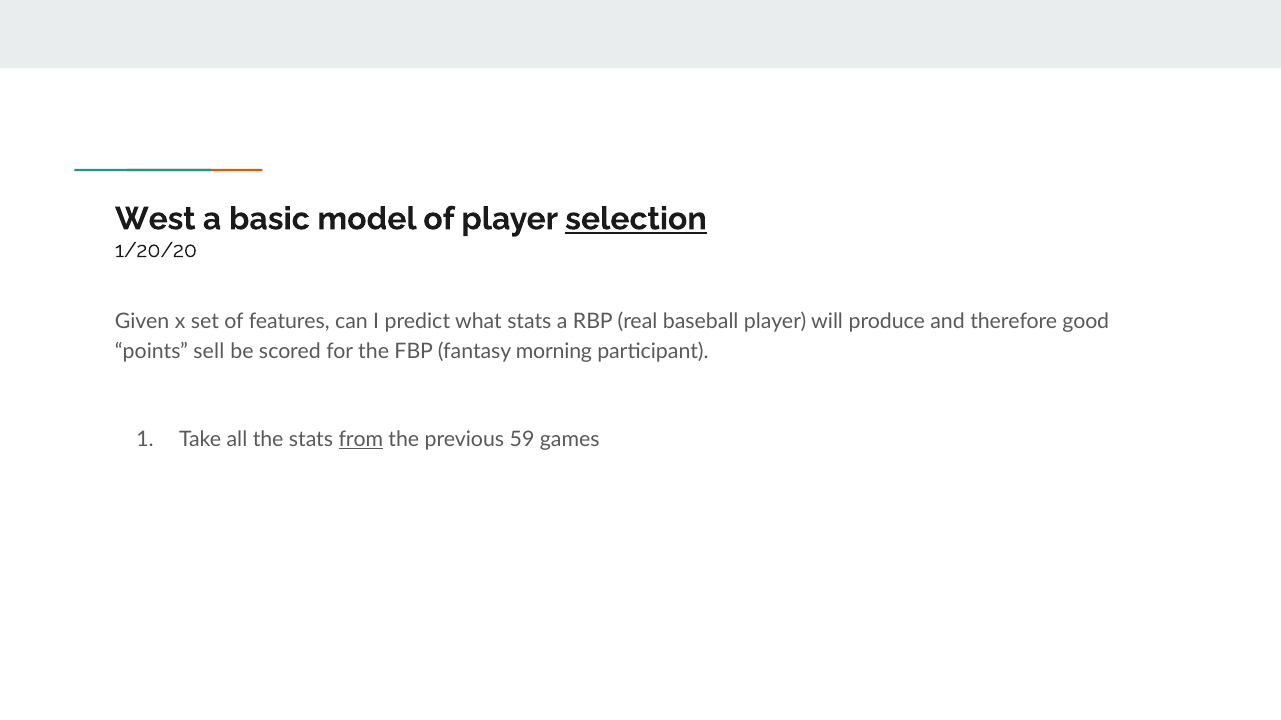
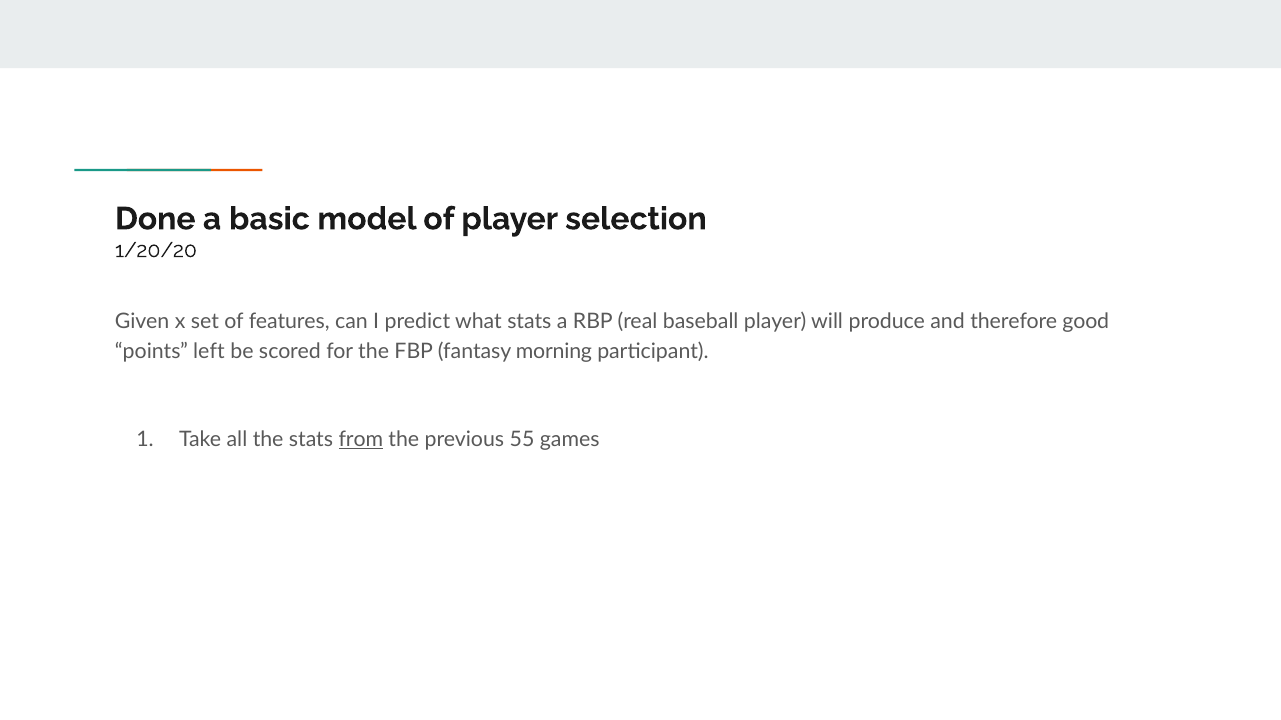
West: West -> Done (155, 219)
selection underline: present -> none (636, 219)
sell: sell -> left (209, 352)
59: 59 -> 55 (522, 440)
